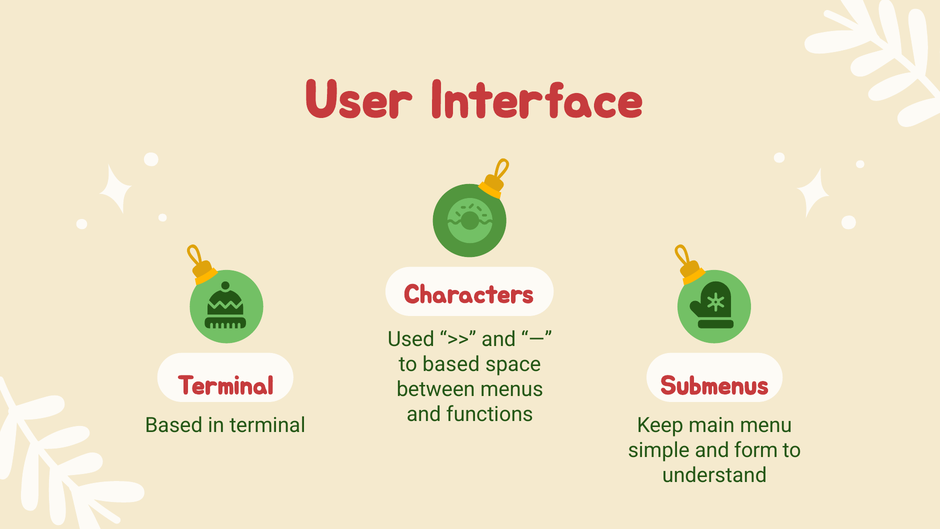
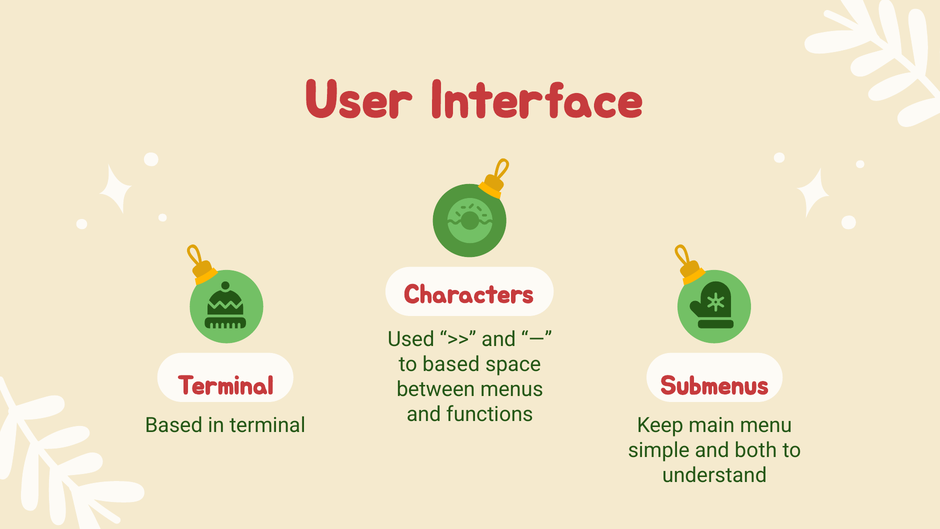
form: form -> both (756, 450)
